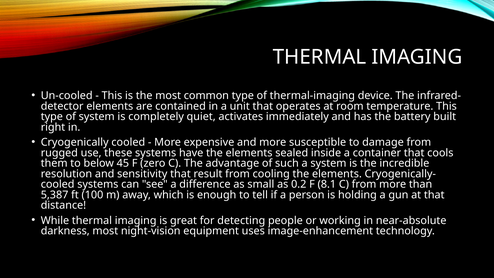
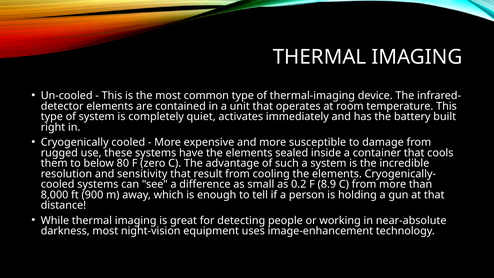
45: 45 -> 80 (123, 163)
8.1: 8.1 -> 8.9 (327, 184)
5,387: 5,387 -> 8,000 (55, 195)
100: 100 -> 900 (92, 195)
